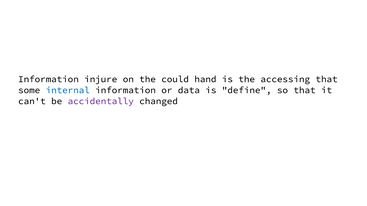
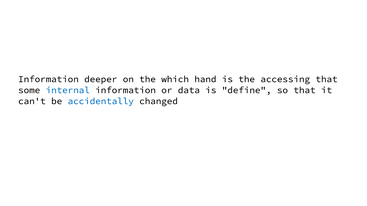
injure: injure -> deeper (101, 79)
could: could -> which (175, 79)
accidentally colour: purple -> blue (101, 101)
